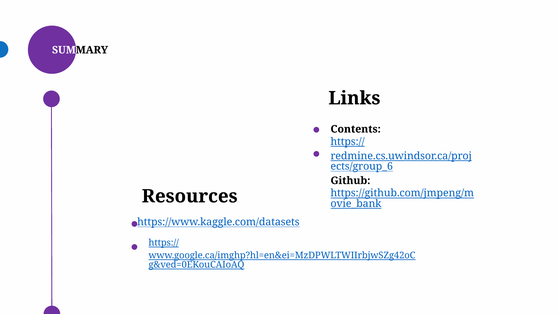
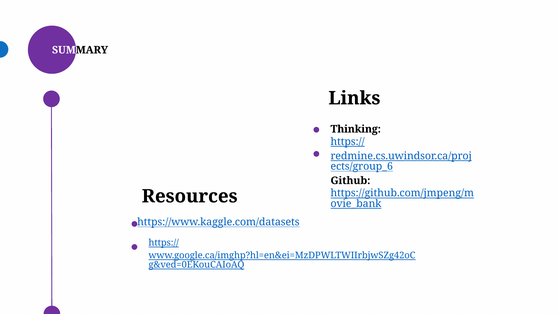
Contents: Contents -> Thinking (356, 129)
